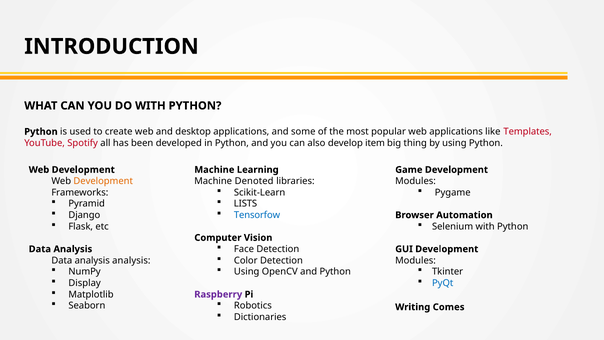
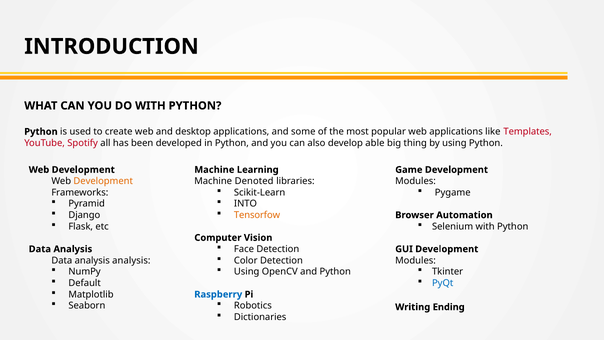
item: item -> able (375, 143)
LISTS: LISTS -> INTO (245, 204)
Tensorfow colour: blue -> orange (257, 215)
Display: Display -> Default (85, 283)
Raspberry colour: purple -> blue (218, 294)
Comes: Comes -> Ending (449, 307)
